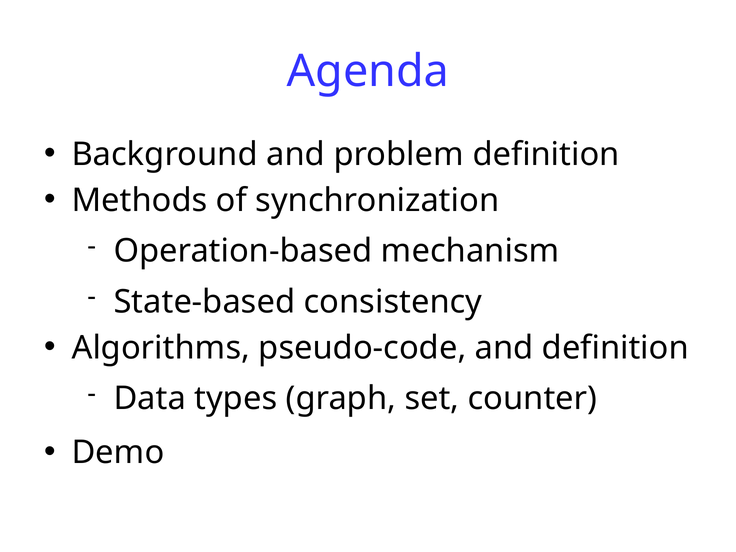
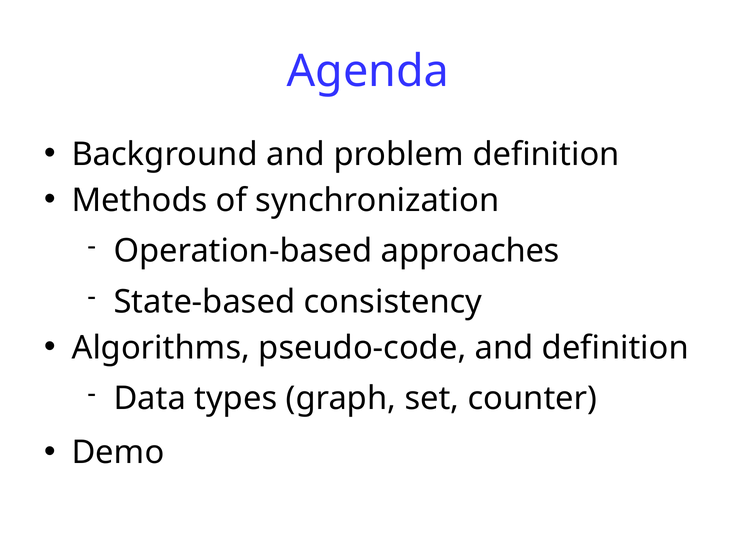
mechanism: mechanism -> approaches (470, 251)
